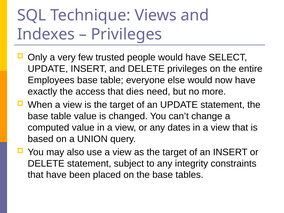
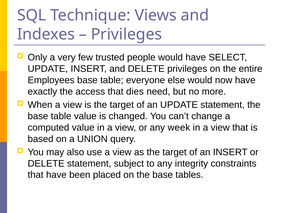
dates: dates -> week (179, 128)
